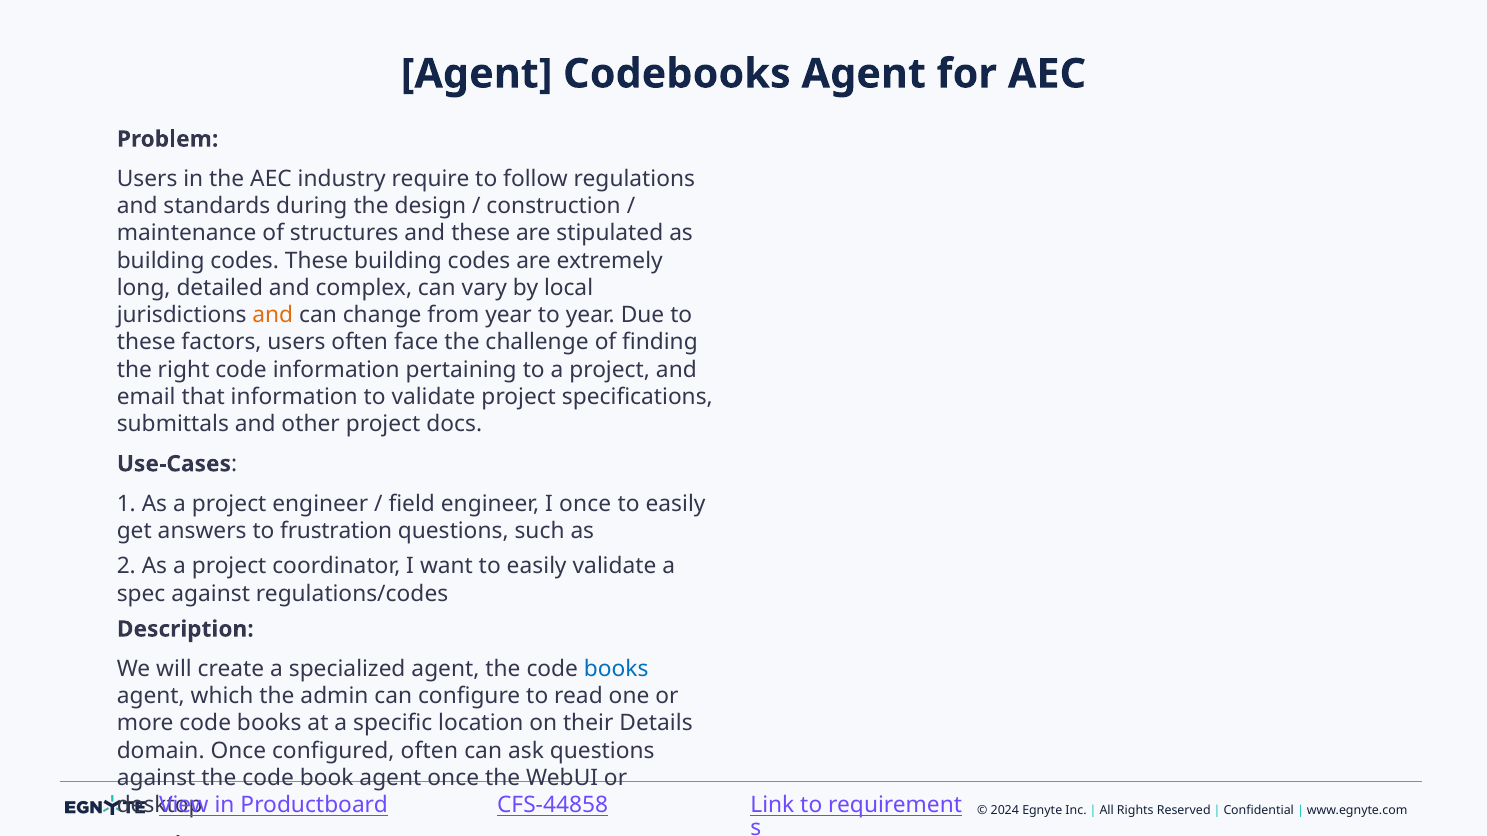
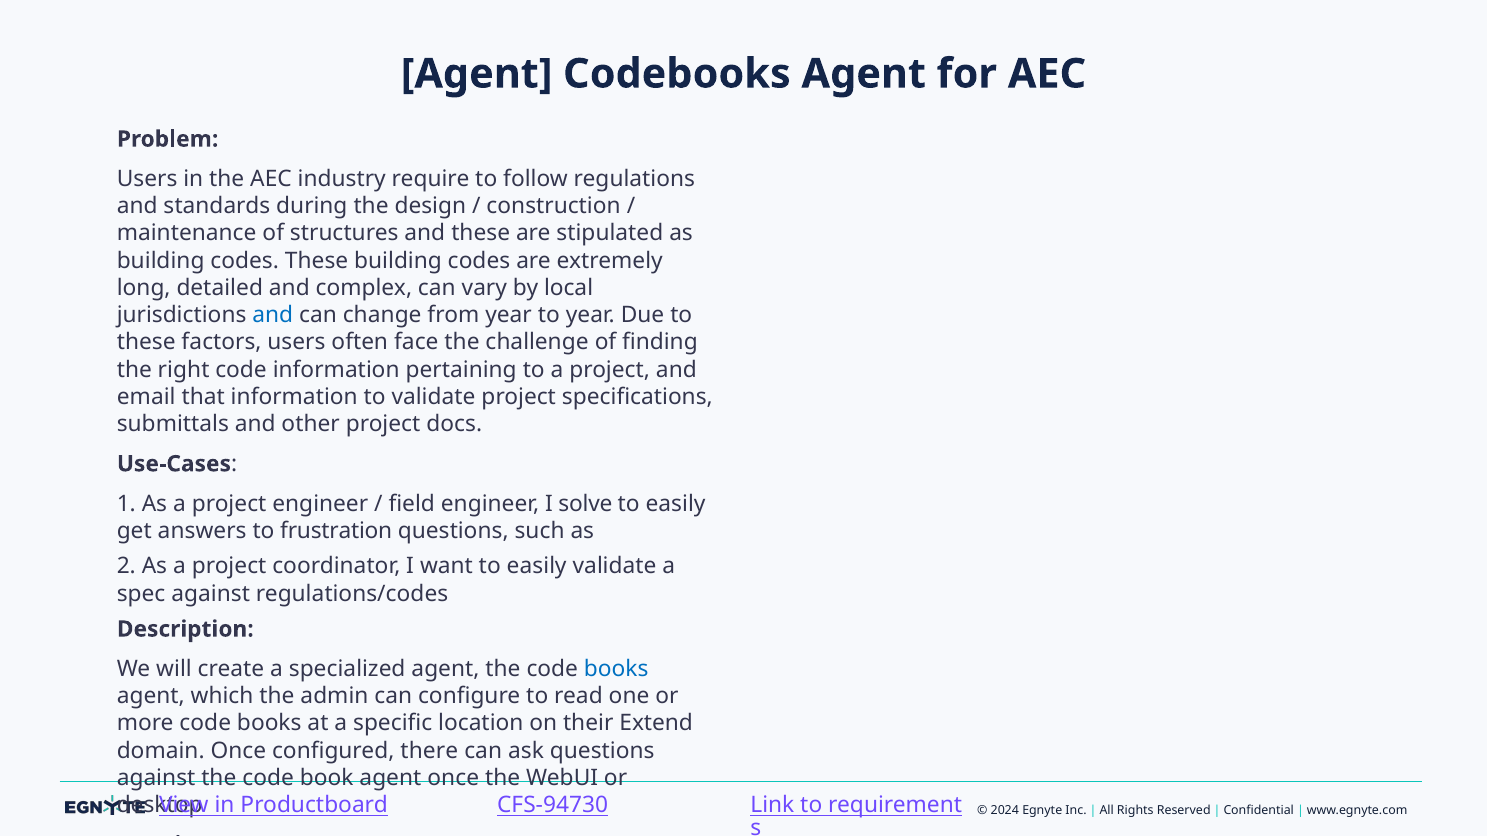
and colour: orange -> blue (273, 315)
I once: once -> solve (585, 504)
Details: Details -> Extend (656, 724)
configured often: often -> there (429, 751)
CFS-44858: CFS-44858 -> CFS-94730 (553, 806)
